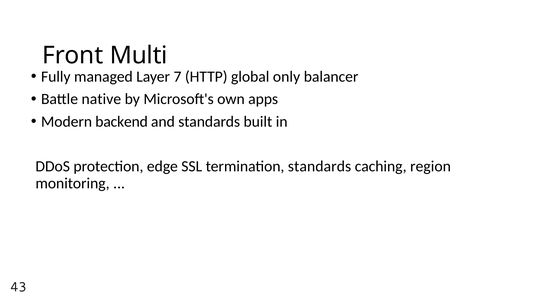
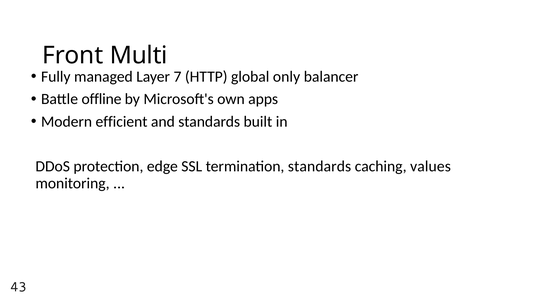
native: native -> offline (101, 99)
backend: backend -> efficient (122, 122)
region: region -> values (430, 166)
